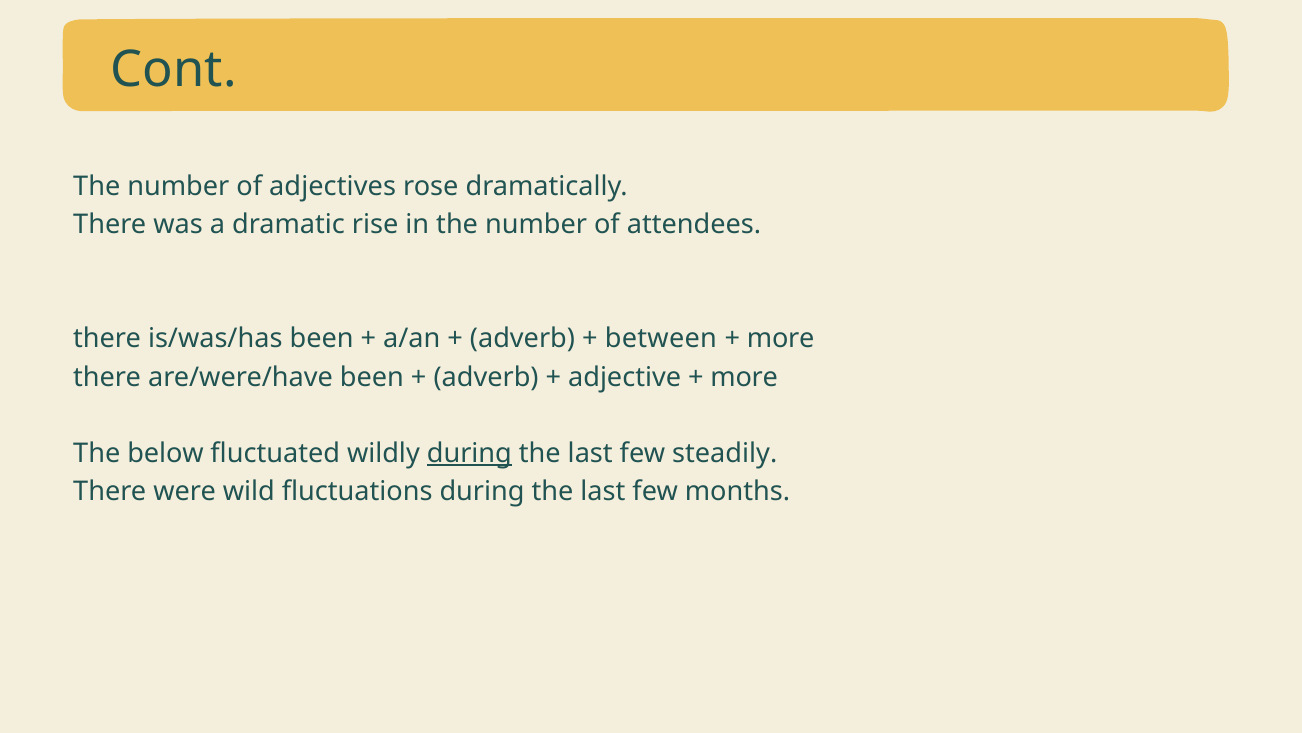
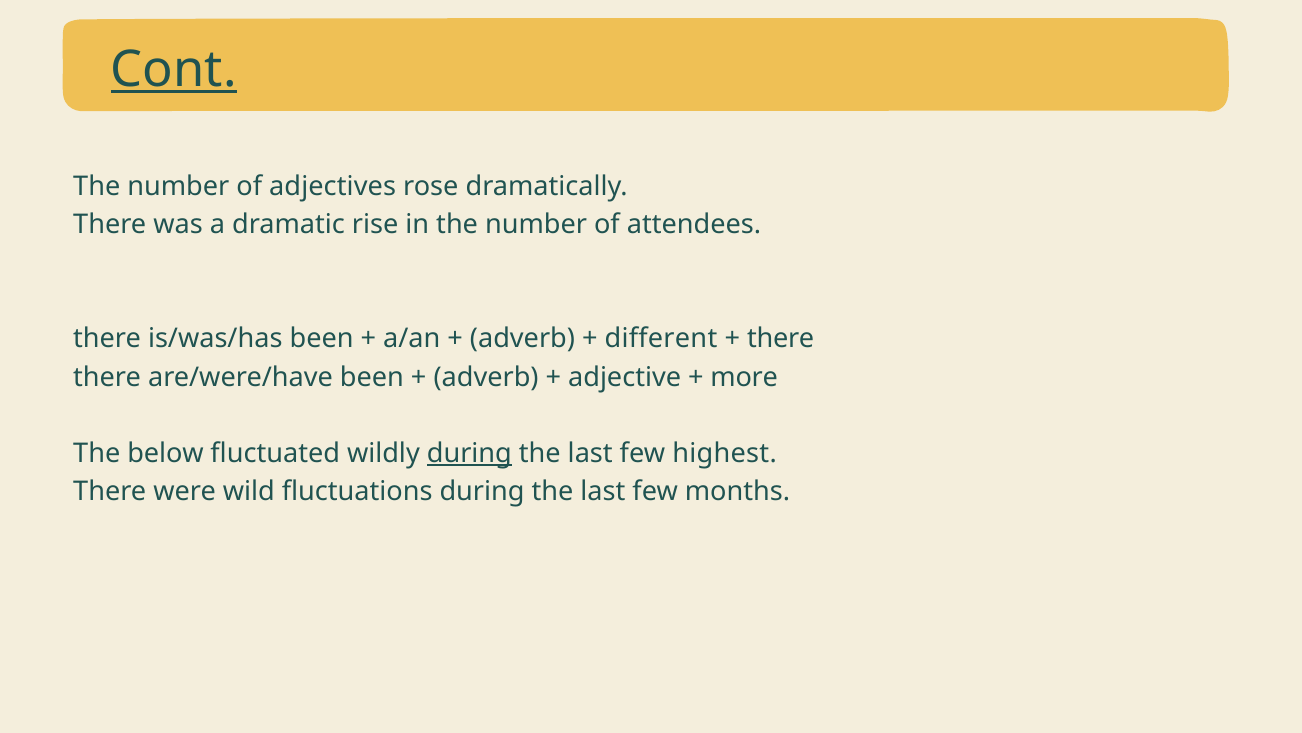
Cont underline: none -> present (174, 70)
between: between -> different (661, 339)
more: more -> there (781, 339)
steadily: steadily -> highest (725, 453)
